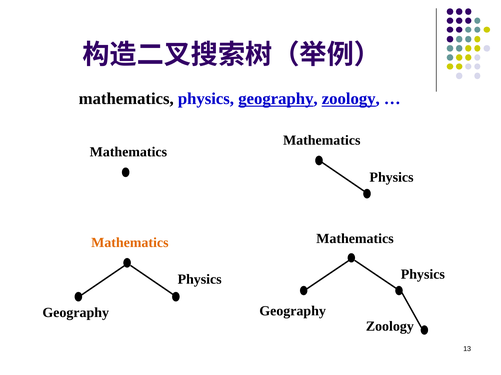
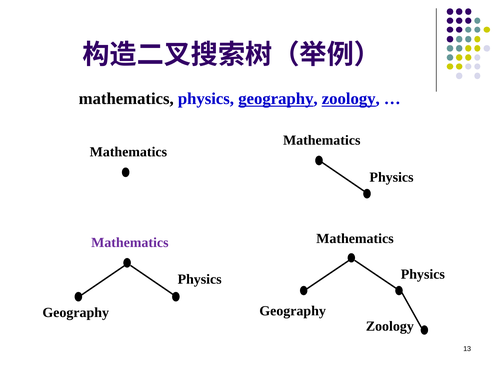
Mathematics colour: orange -> purple (130, 243)
